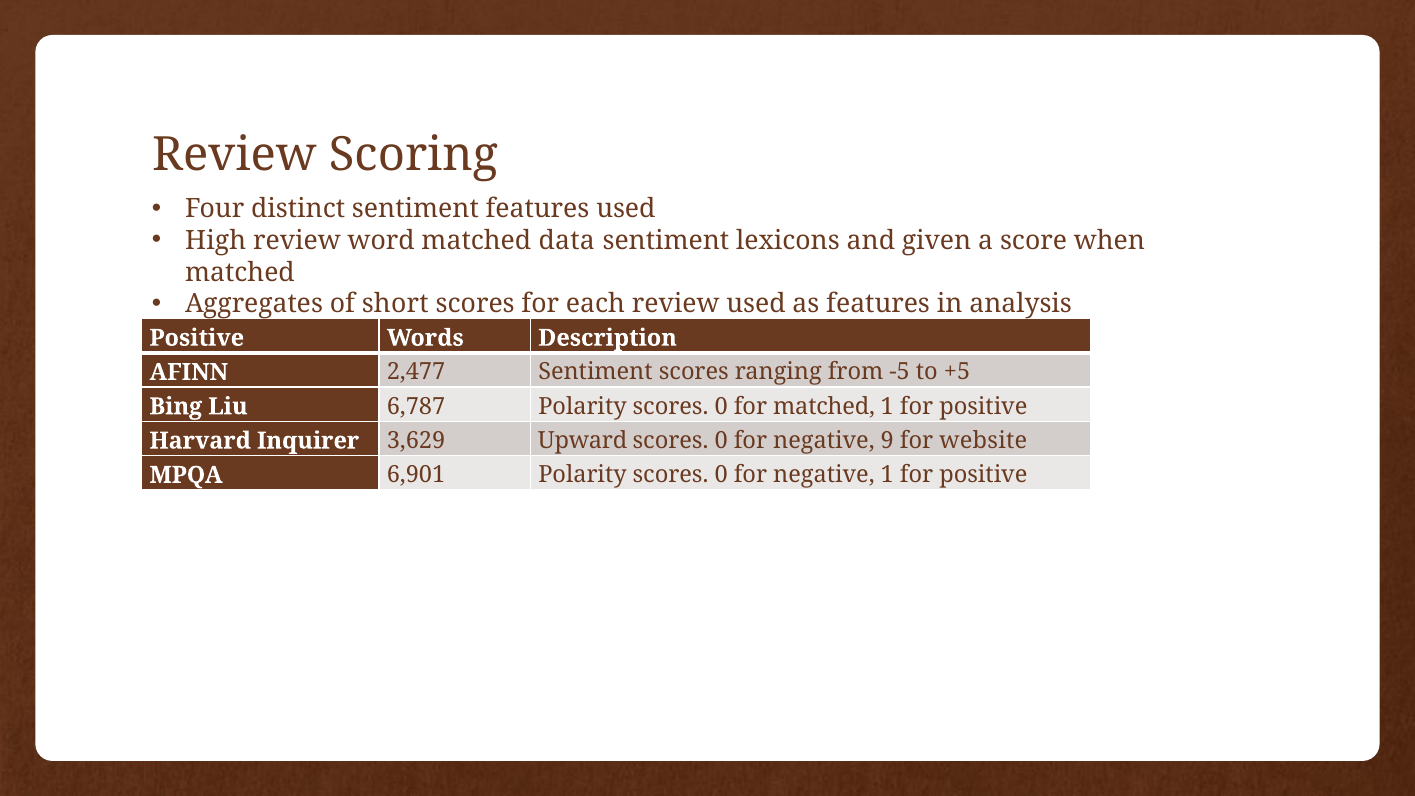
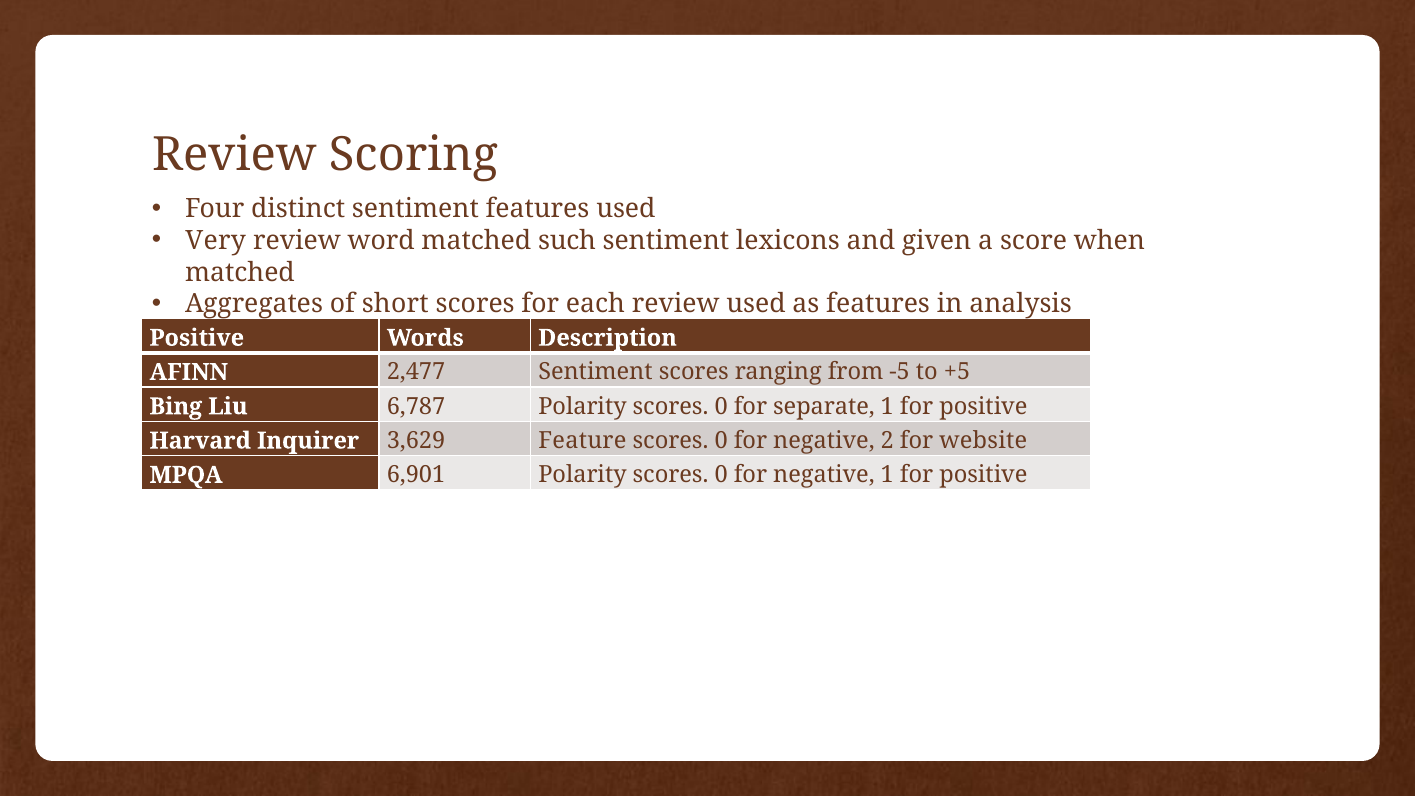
High: High -> Very (216, 241)
data: data -> such (567, 241)
for matched: matched -> separate (824, 407)
Upward: Upward -> Feature (582, 441)
9: 9 -> 2 (887, 441)
